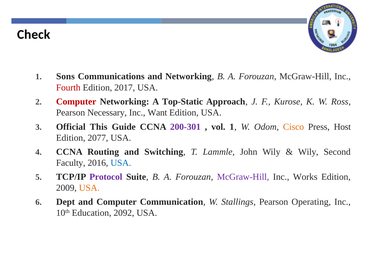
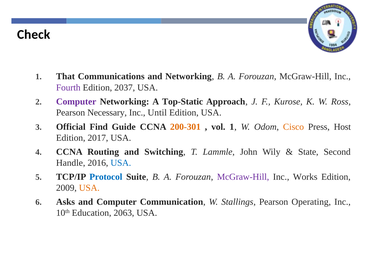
Sons: Sons -> That (65, 77)
Fourth colour: red -> purple (68, 88)
2017: 2017 -> 2037 (125, 88)
Computer colour: red -> purple (76, 102)
Want: Want -> Until (157, 113)
This: This -> Find (99, 127)
200-301 colour: purple -> orange (185, 127)
2077: 2077 -> 2017 (98, 138)
Wily: Wily -> State (308, 152)
Faculty: Faculty -> Handle (71, 163)
Protocol colour: purple -> blue (106, 177)
Dept: Dept -> Asks (65, 202)
2092: 2092 -> 2063 (124, 213)
